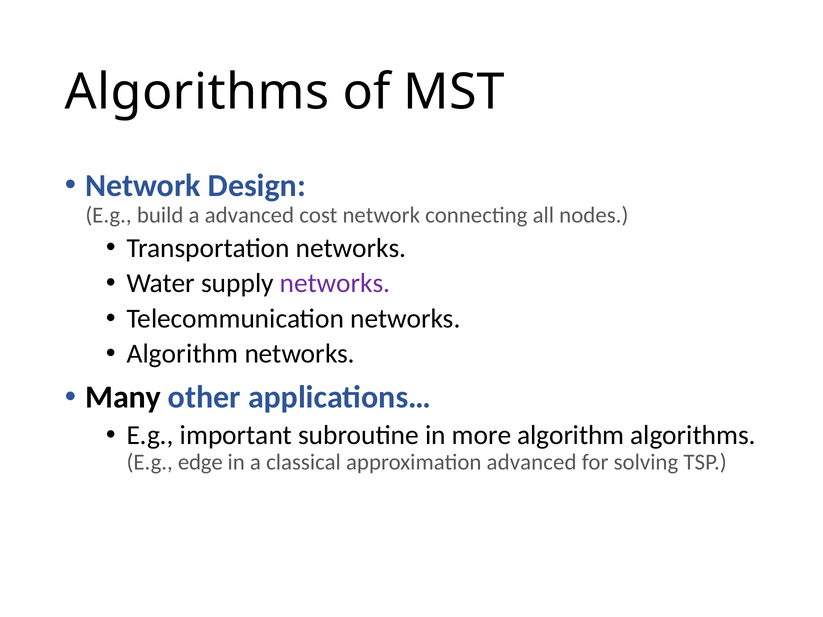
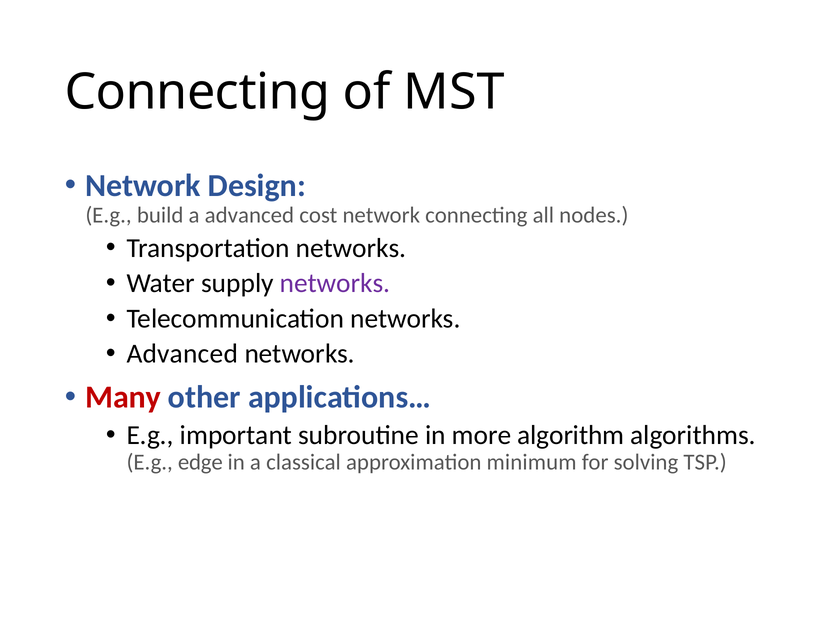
Algorithms: Algorithms -> Connecting (197, 92)
Algorithm: Algorithm -> Advanced (182, 354)
Many colour: black -> red (123, 398)
approximation advanced: advanced -> minimum (532, 463)
